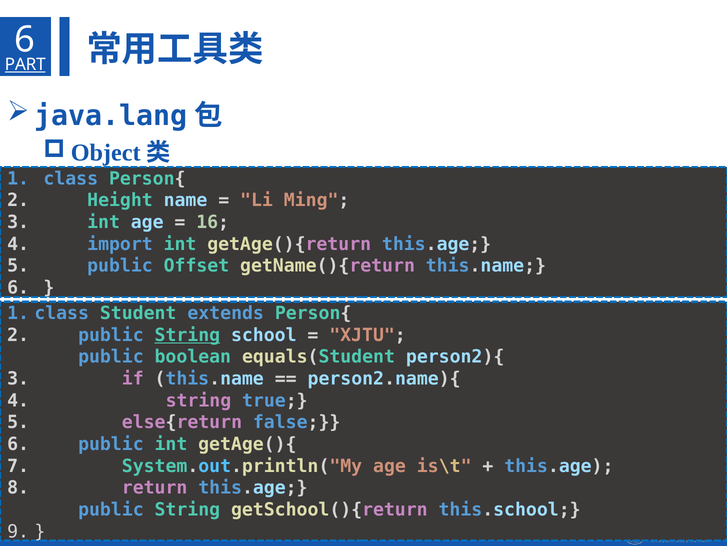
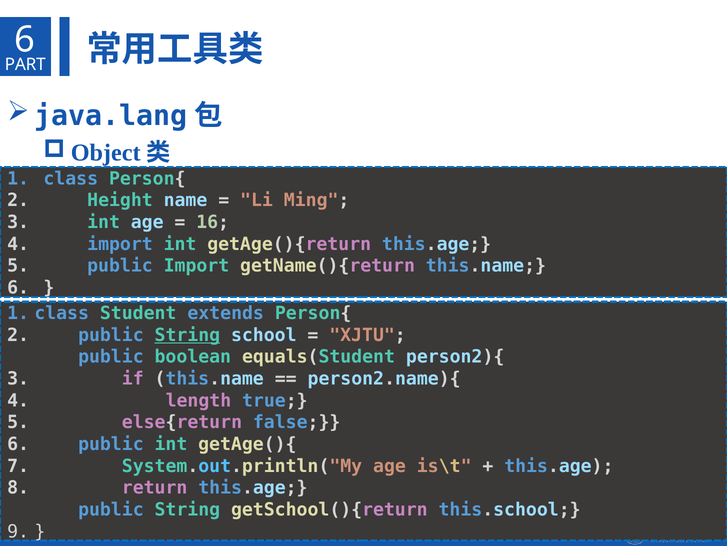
PART underline: present -> none (25, 65)
public Offset: Offset -> Import (196, 266)
string: string -> length (198, 400)
